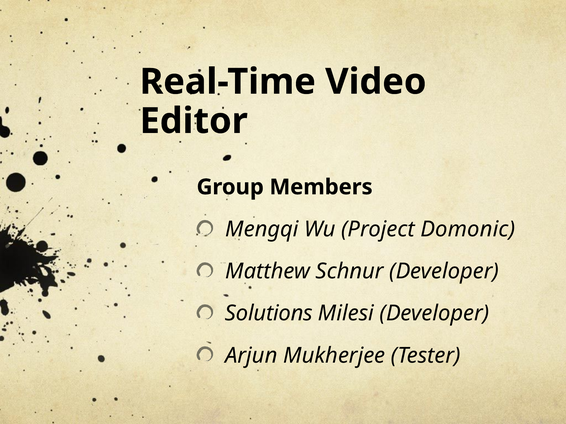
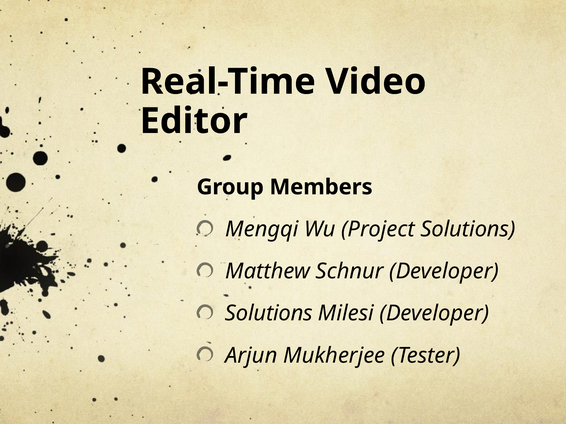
Project Domonic: Domonic -> Solutions (468, 229)
